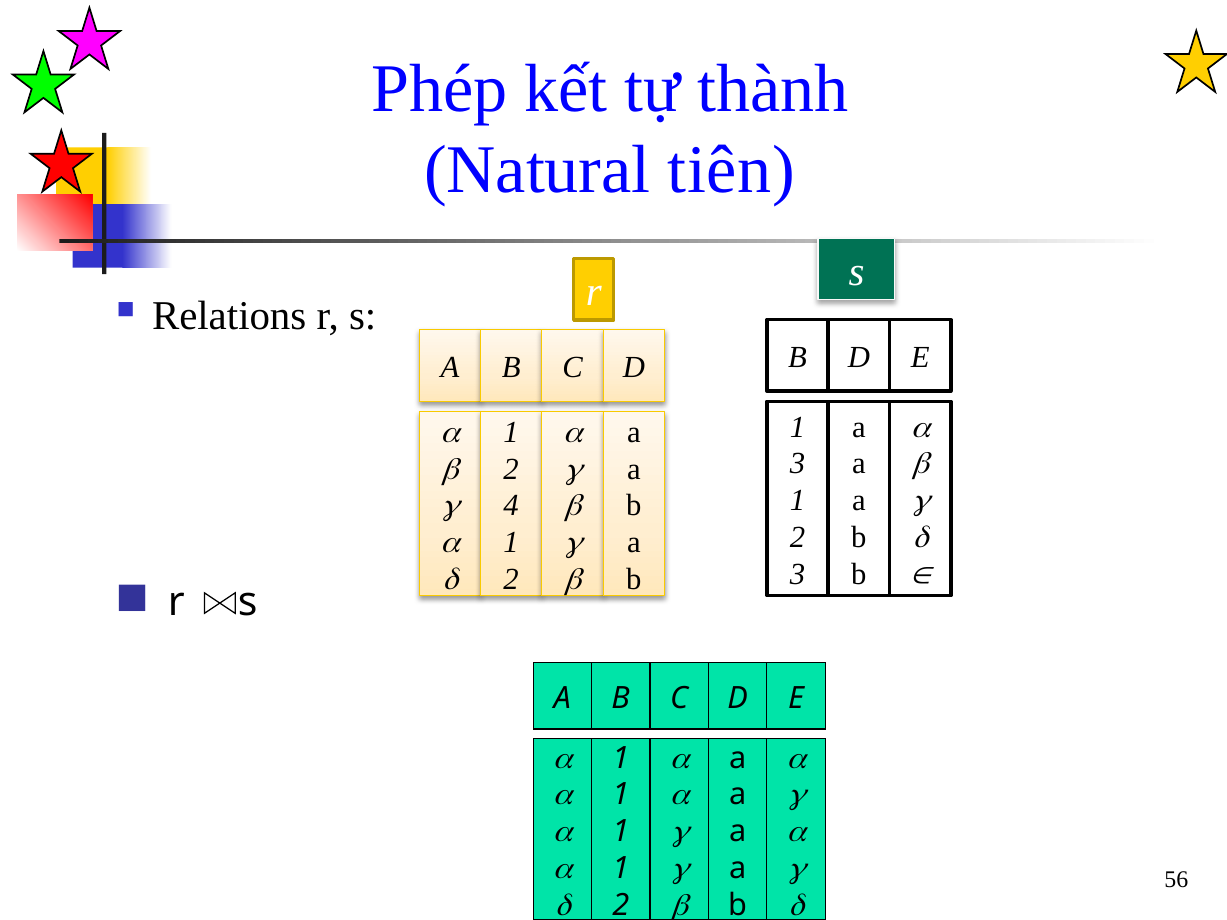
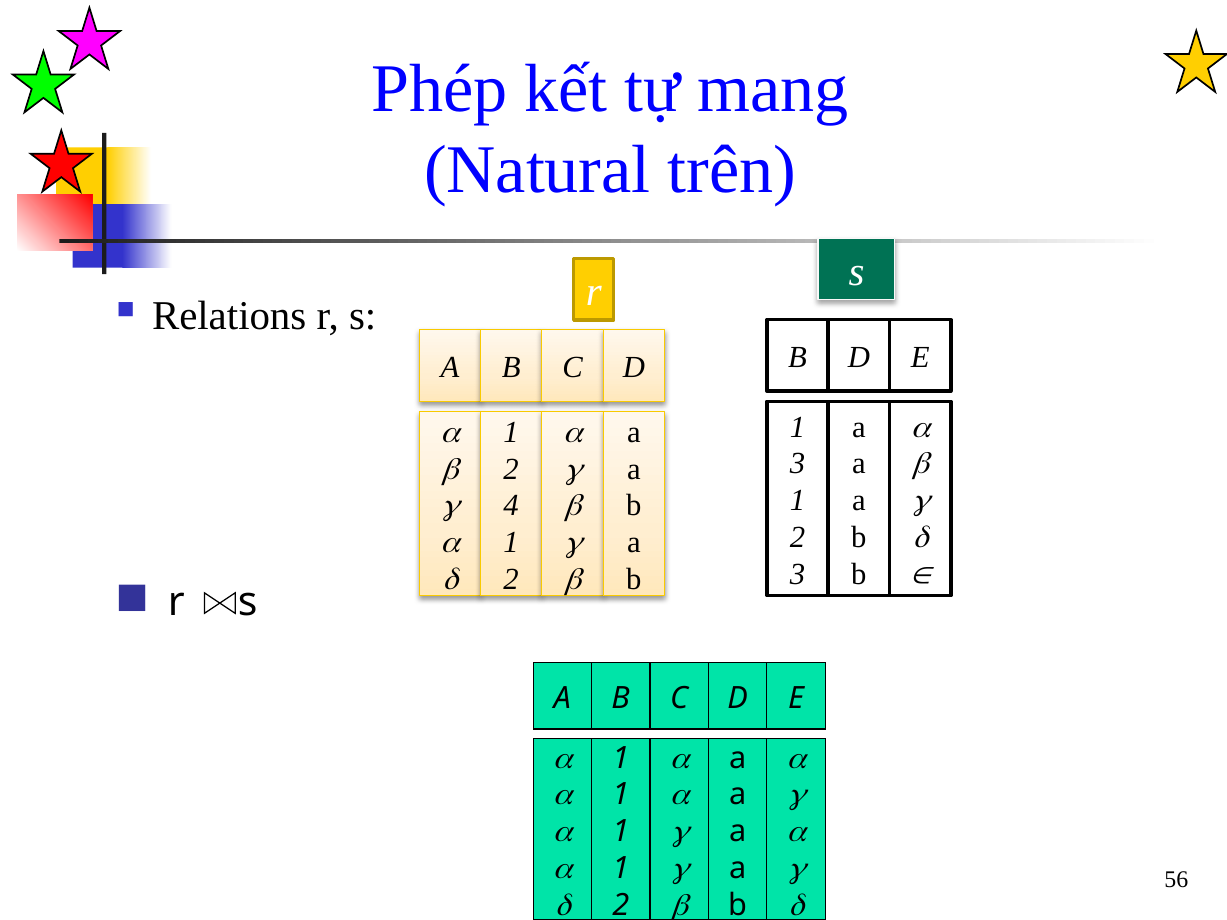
thành: thành -> mang (773, 89)
tiên: tiên -> trên (732, 170)
